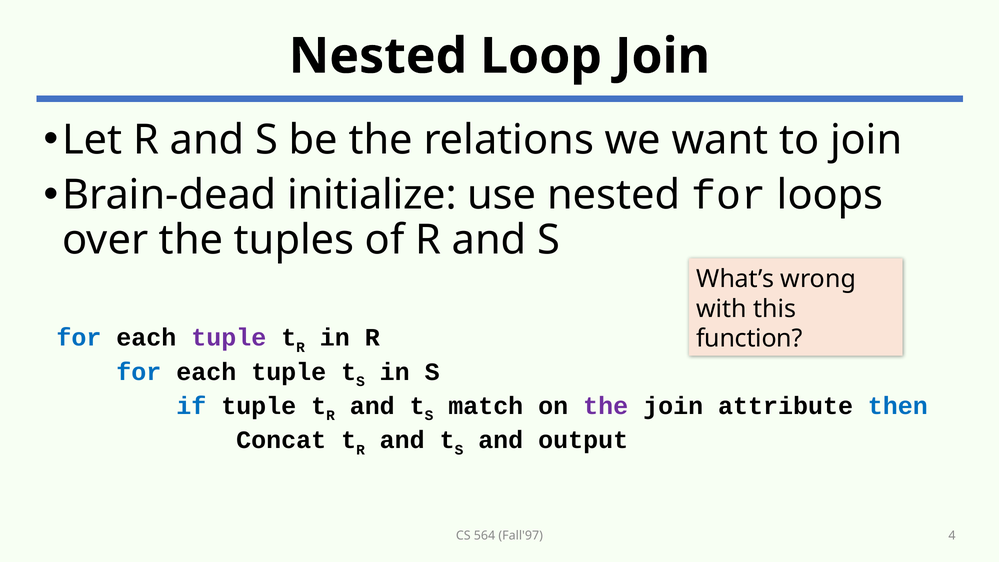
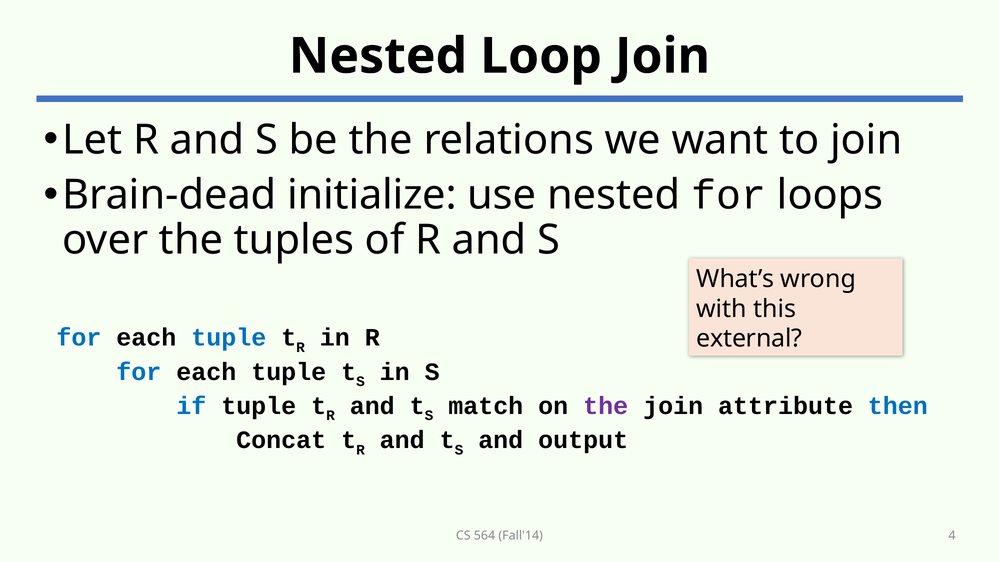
tuple colour: purple -> blue (229, 338)
function: function -> external (749, 339)
Fall'97: Fall'97 -> Fall'14 (521, 536)
